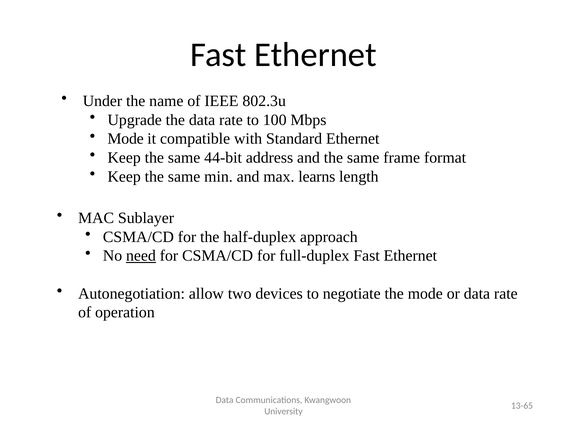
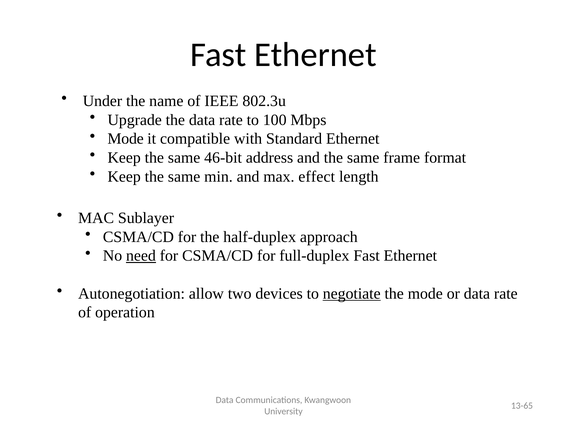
44-bit: 44-bit -> 46-bit (223, 158)
learns: learns -> effect (317, 177)
negotiate underline: none -> present (352, 294)
